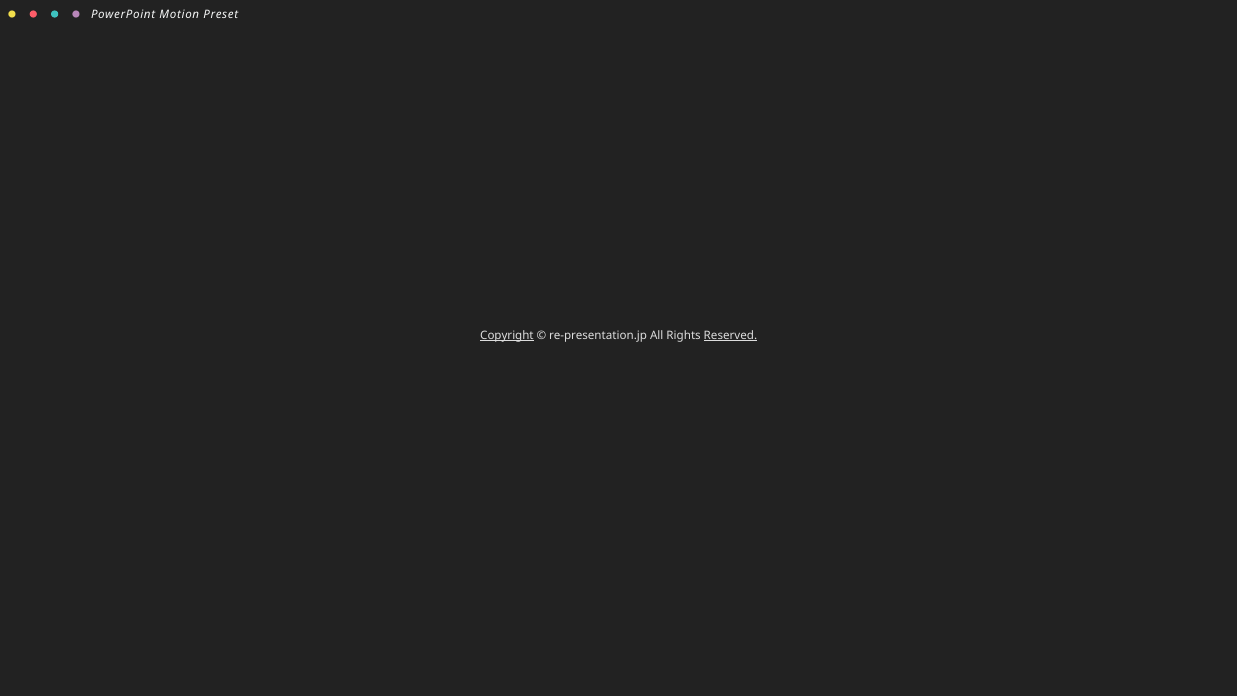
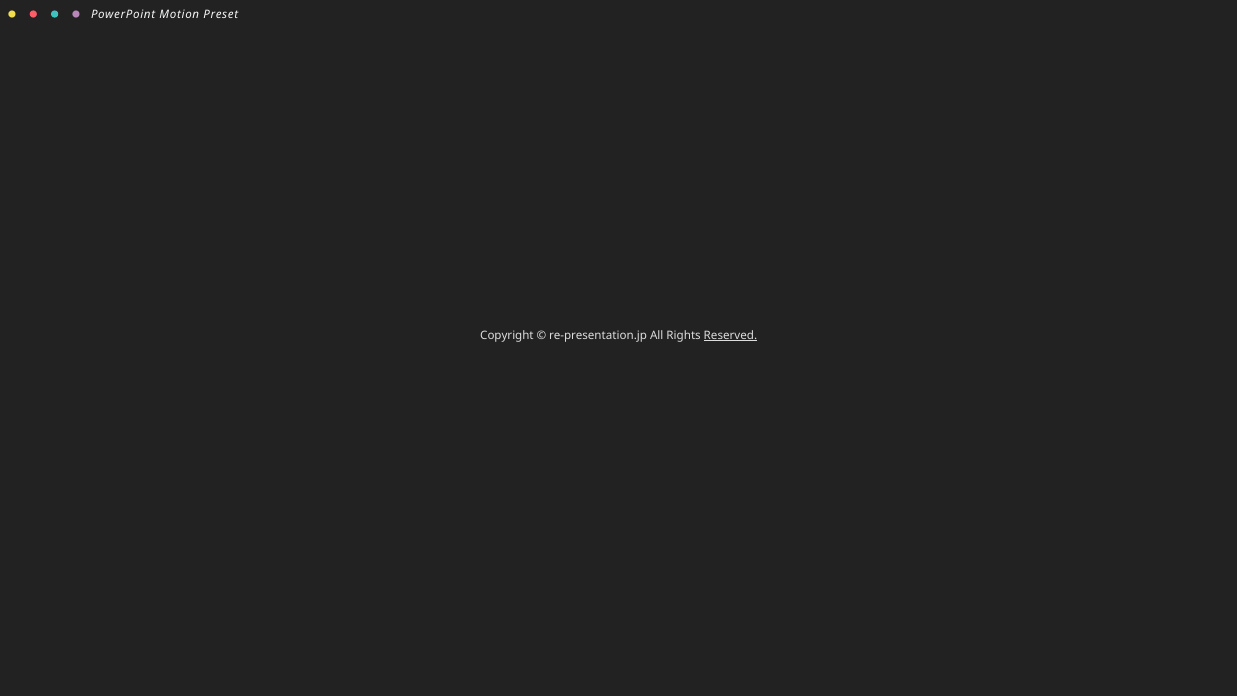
Copyright underline: present -> none (507, 335)
